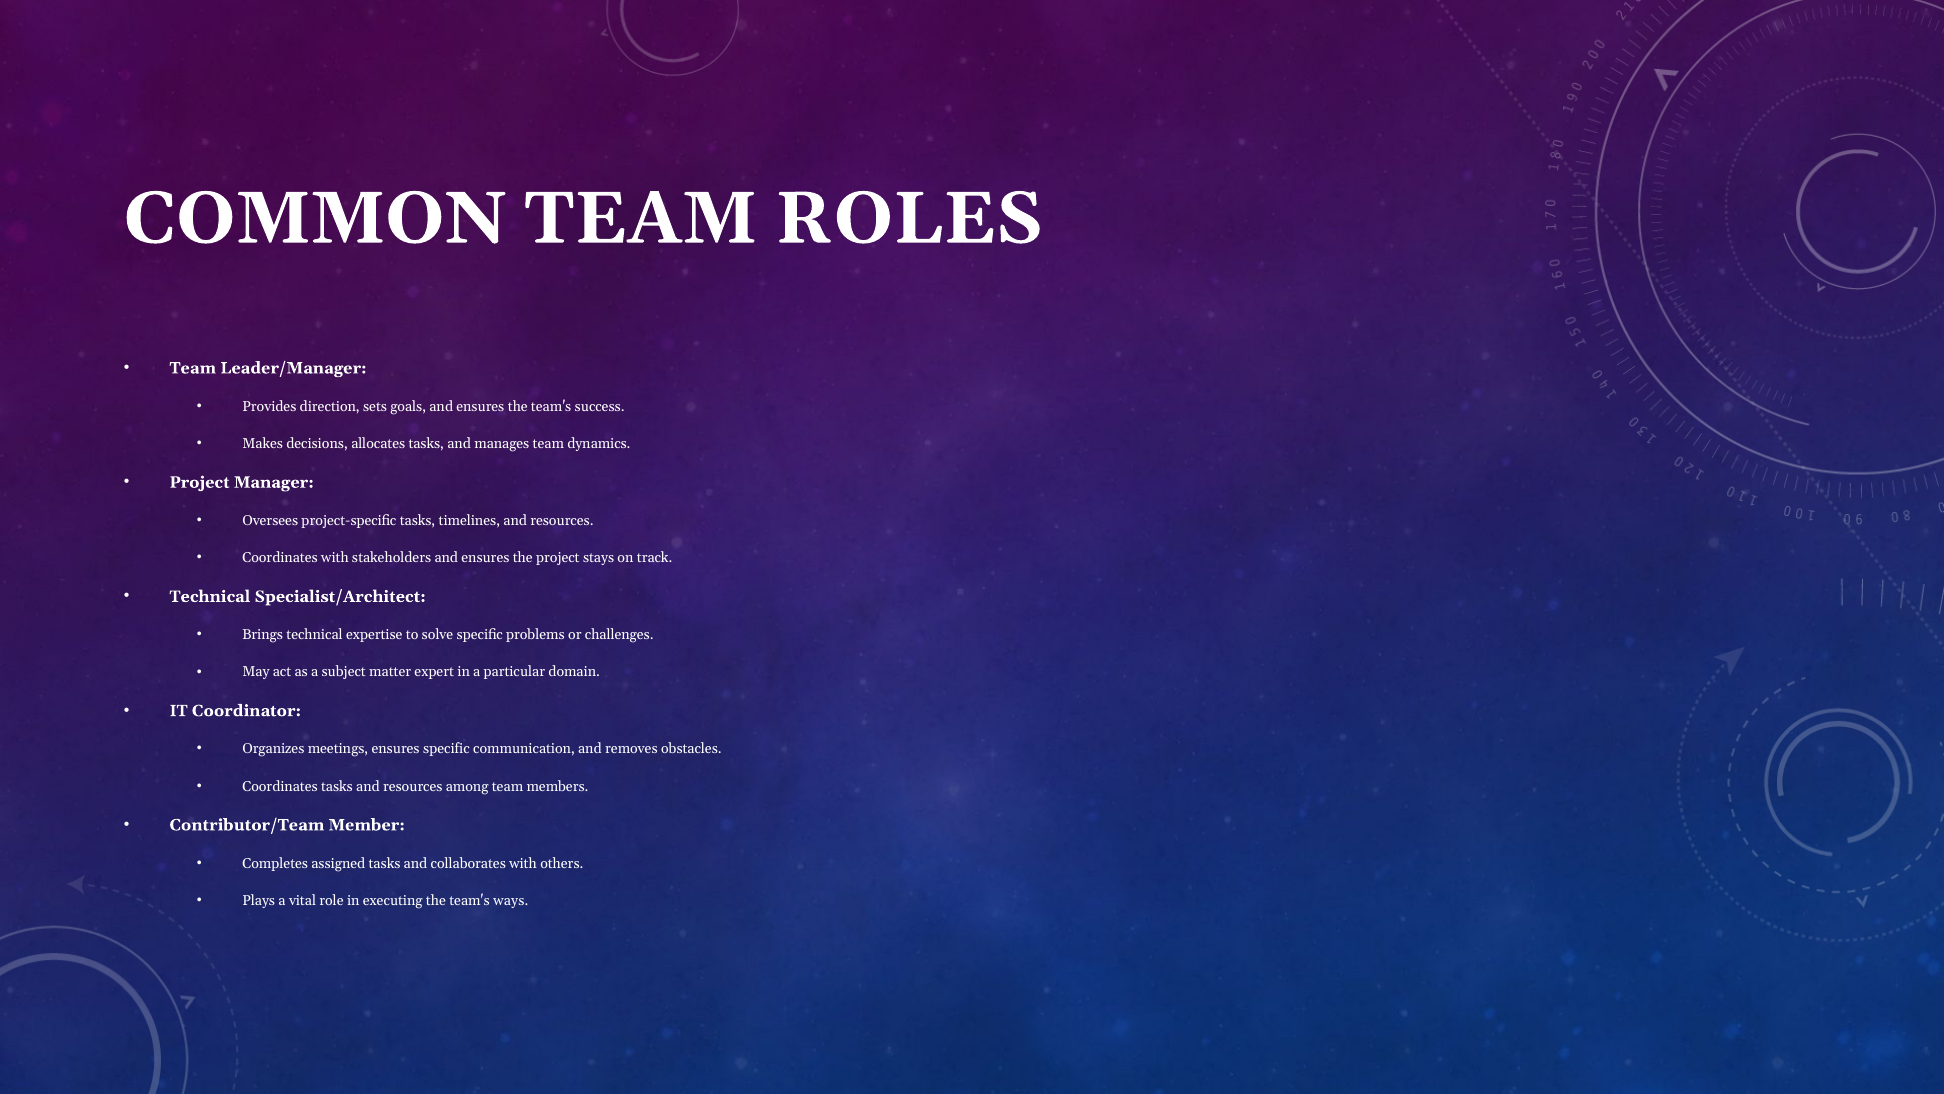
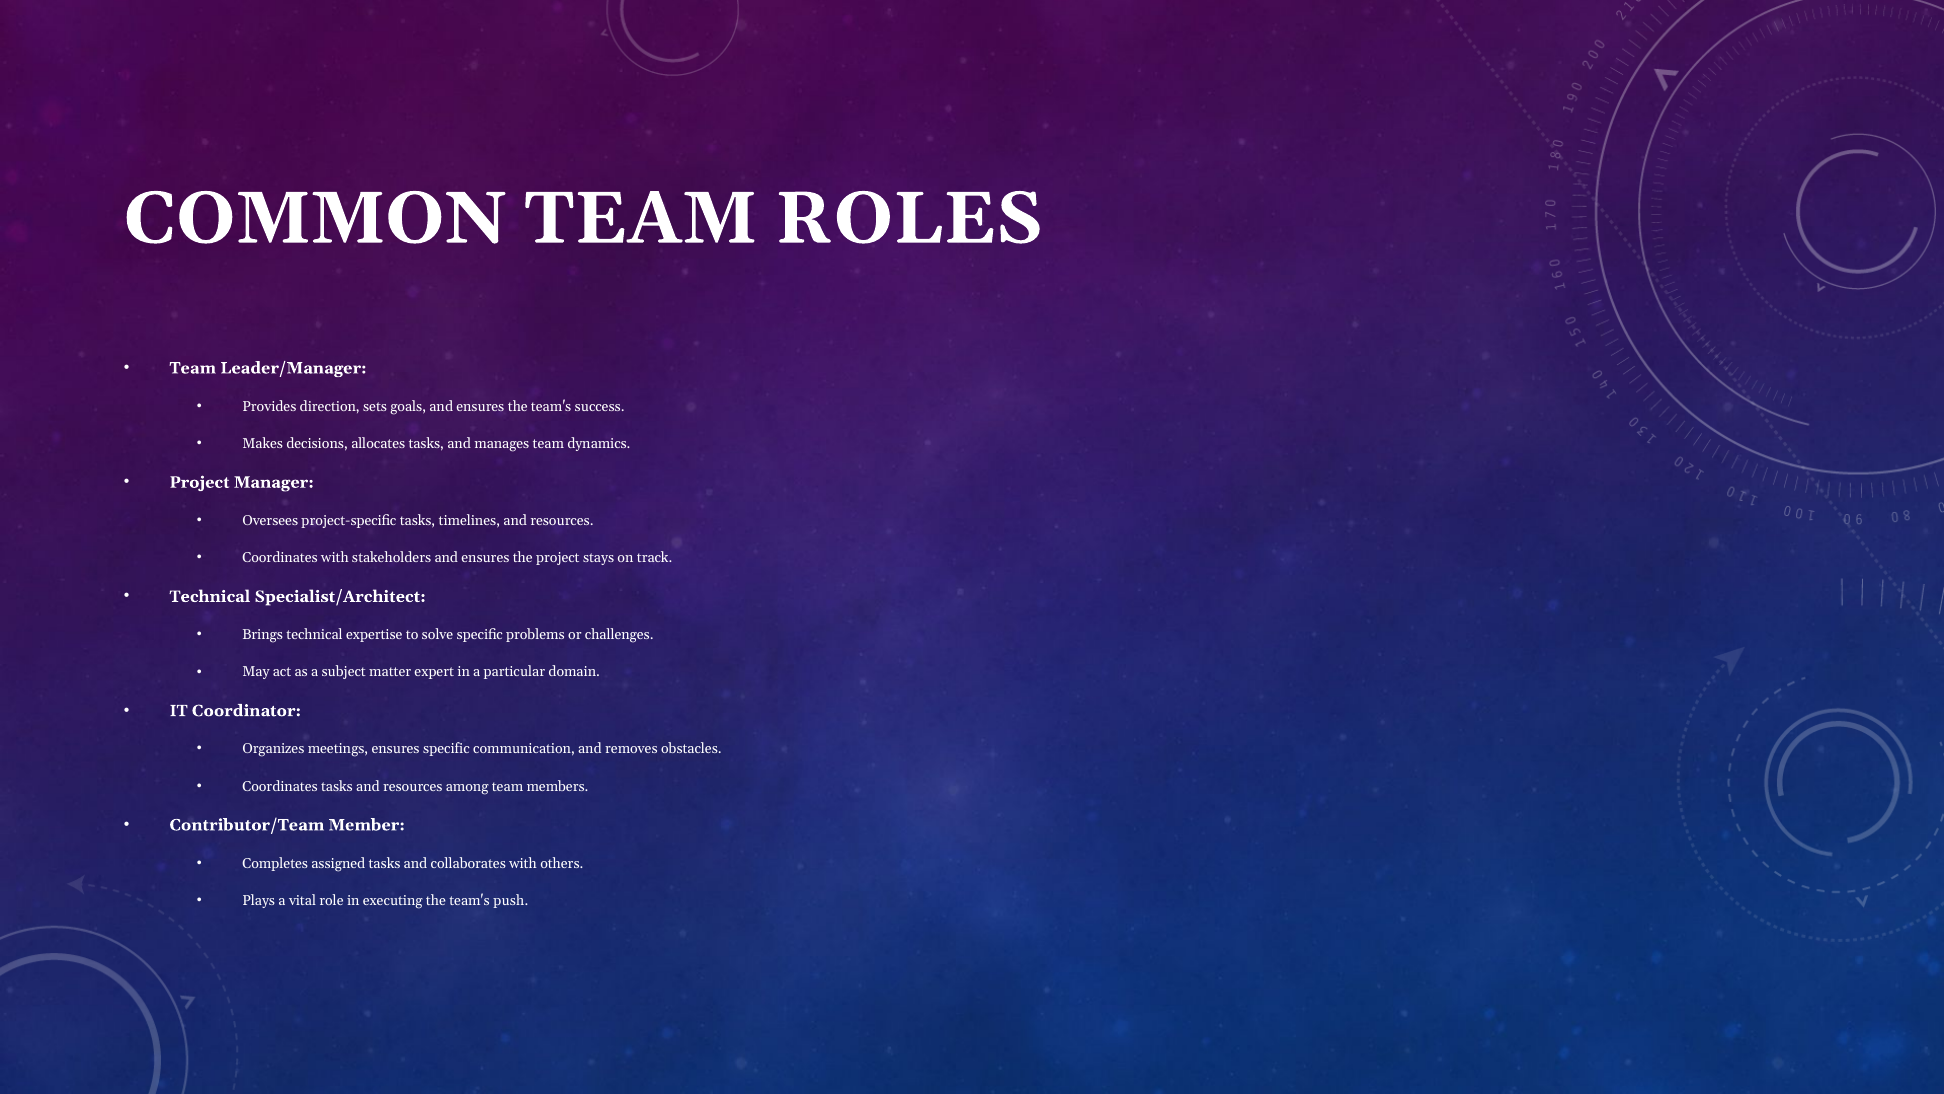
ways: ways -> push (511, 900)
